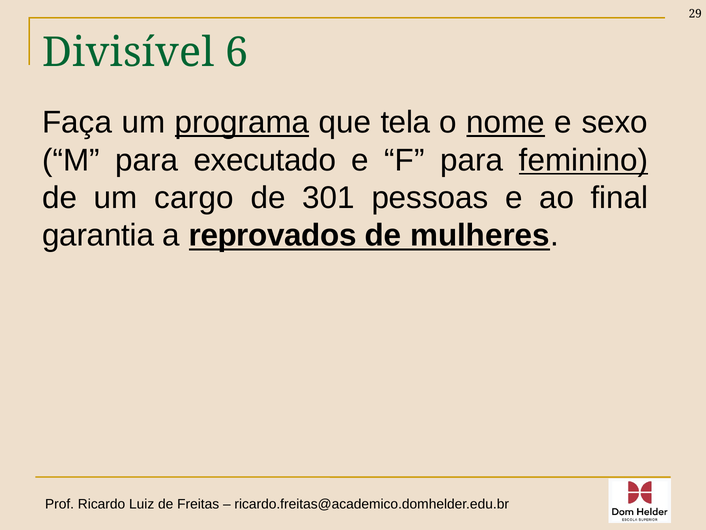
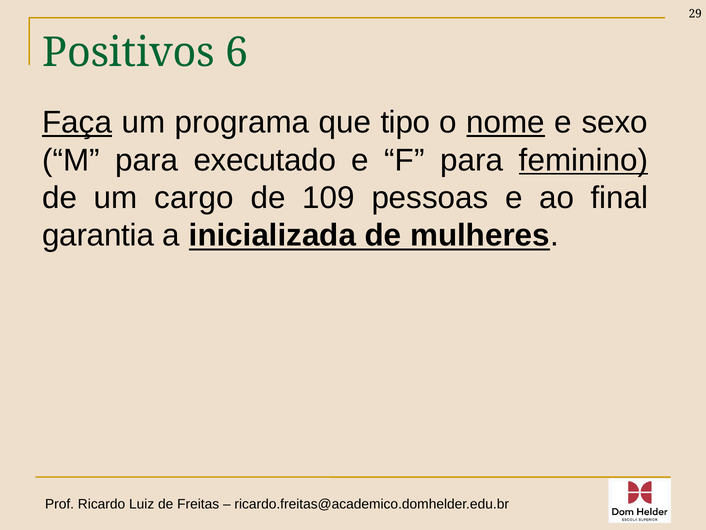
Divisível: Divisível -> Positivos (129, 53)
Faça underline: none -> present (77, 122)
programa underline: present -> none (242, 122)
tela: tela -> tipo (405, 122)
301: 301 -> 109 (329, 198)
reprovados: reprovados -> inicializada (272, 235)
